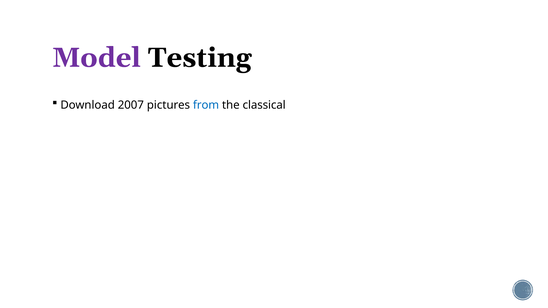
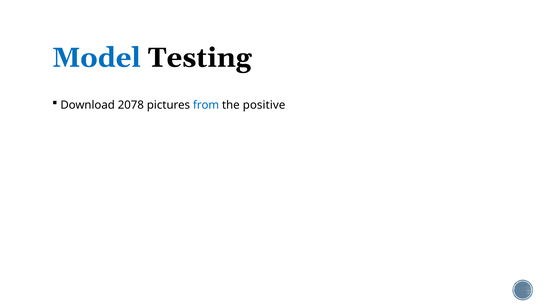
Model colour: purple -> blue (97, 58)
2007: 2007 -> 2078 (131, 105)
classical: classical -> positive (264, 105)
